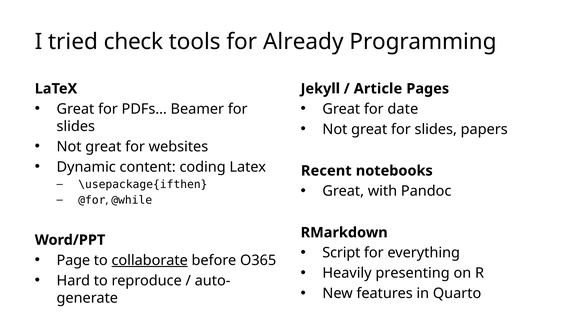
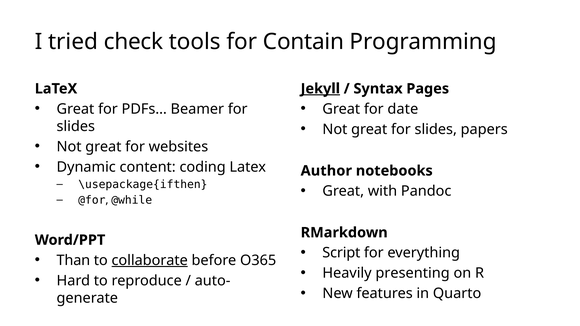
Already: Already -> Contain (304, 42)
Jekyll underline: none -> present (320, 89)
Article: Article -> Syntax (378, 89)
Recent: Recent -> Author (326, 171)
Page: Page -> Than (73, 261)
